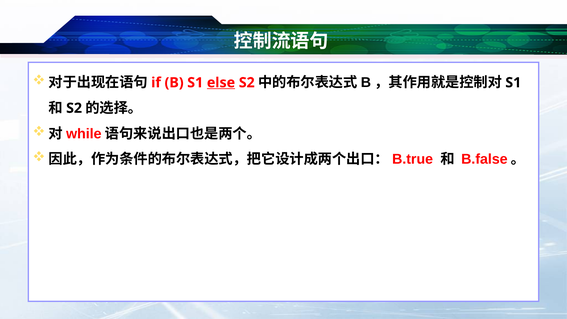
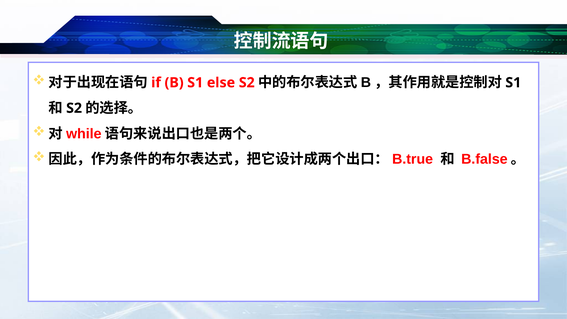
else underline: present -> none (221, 83)
